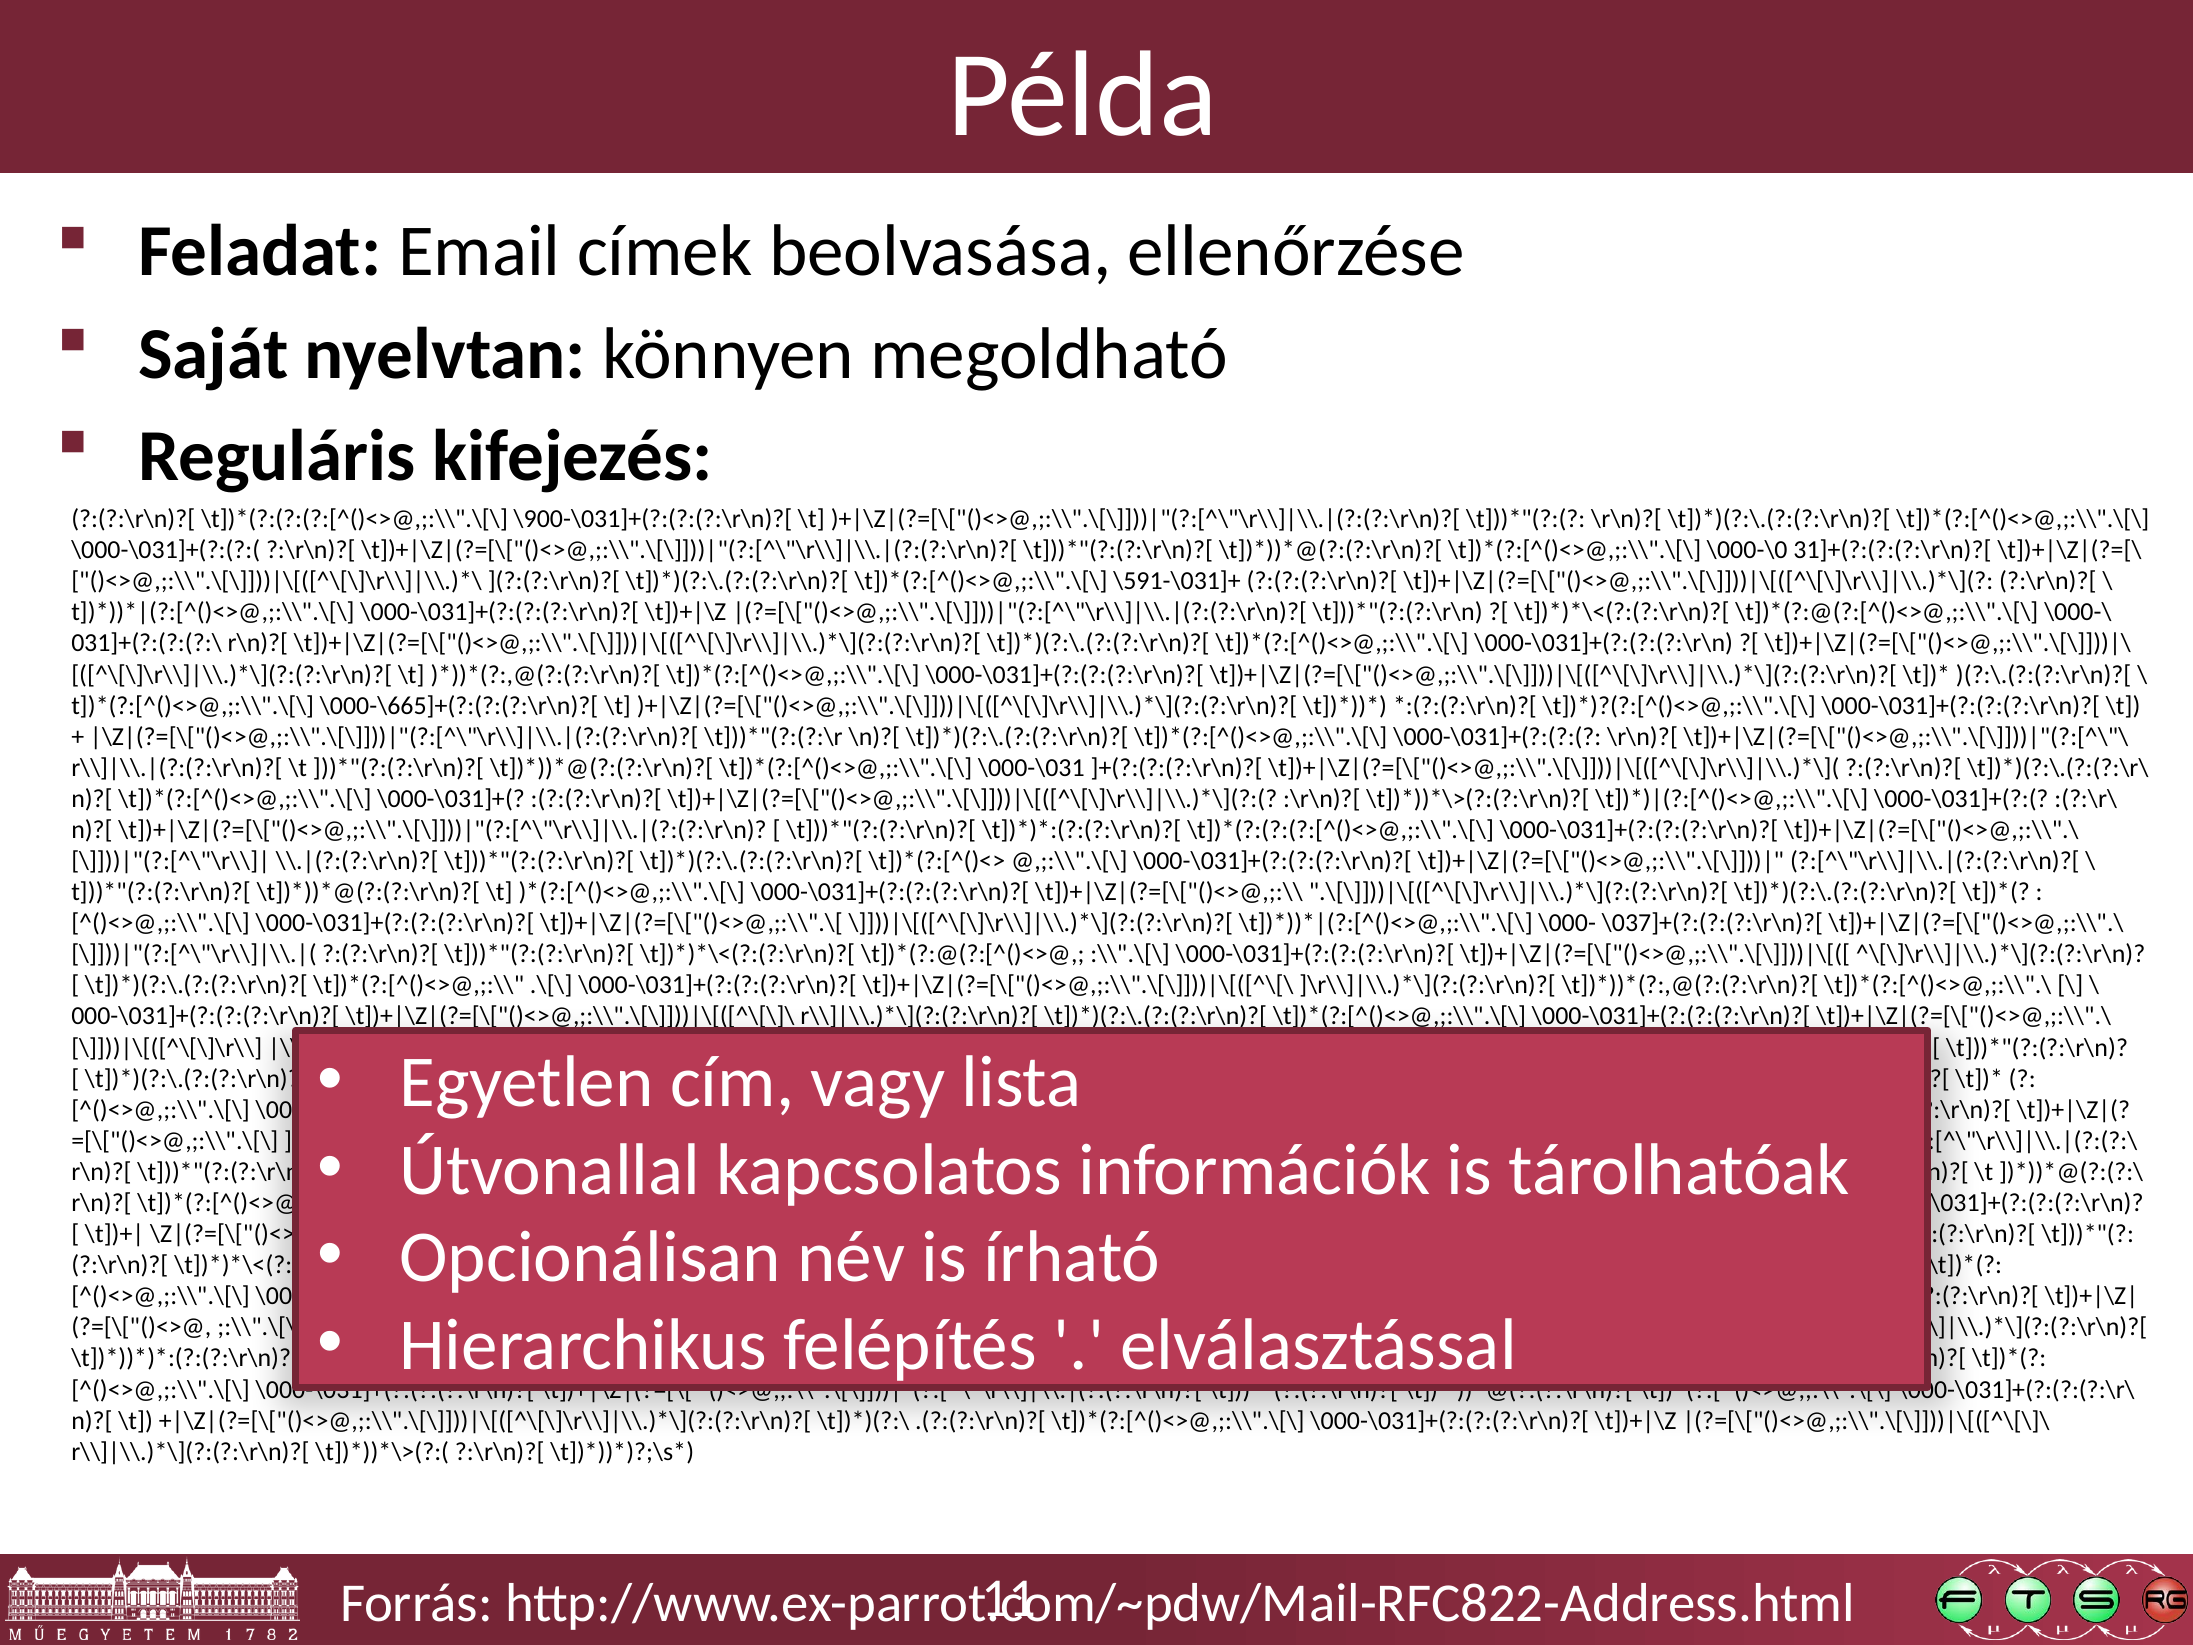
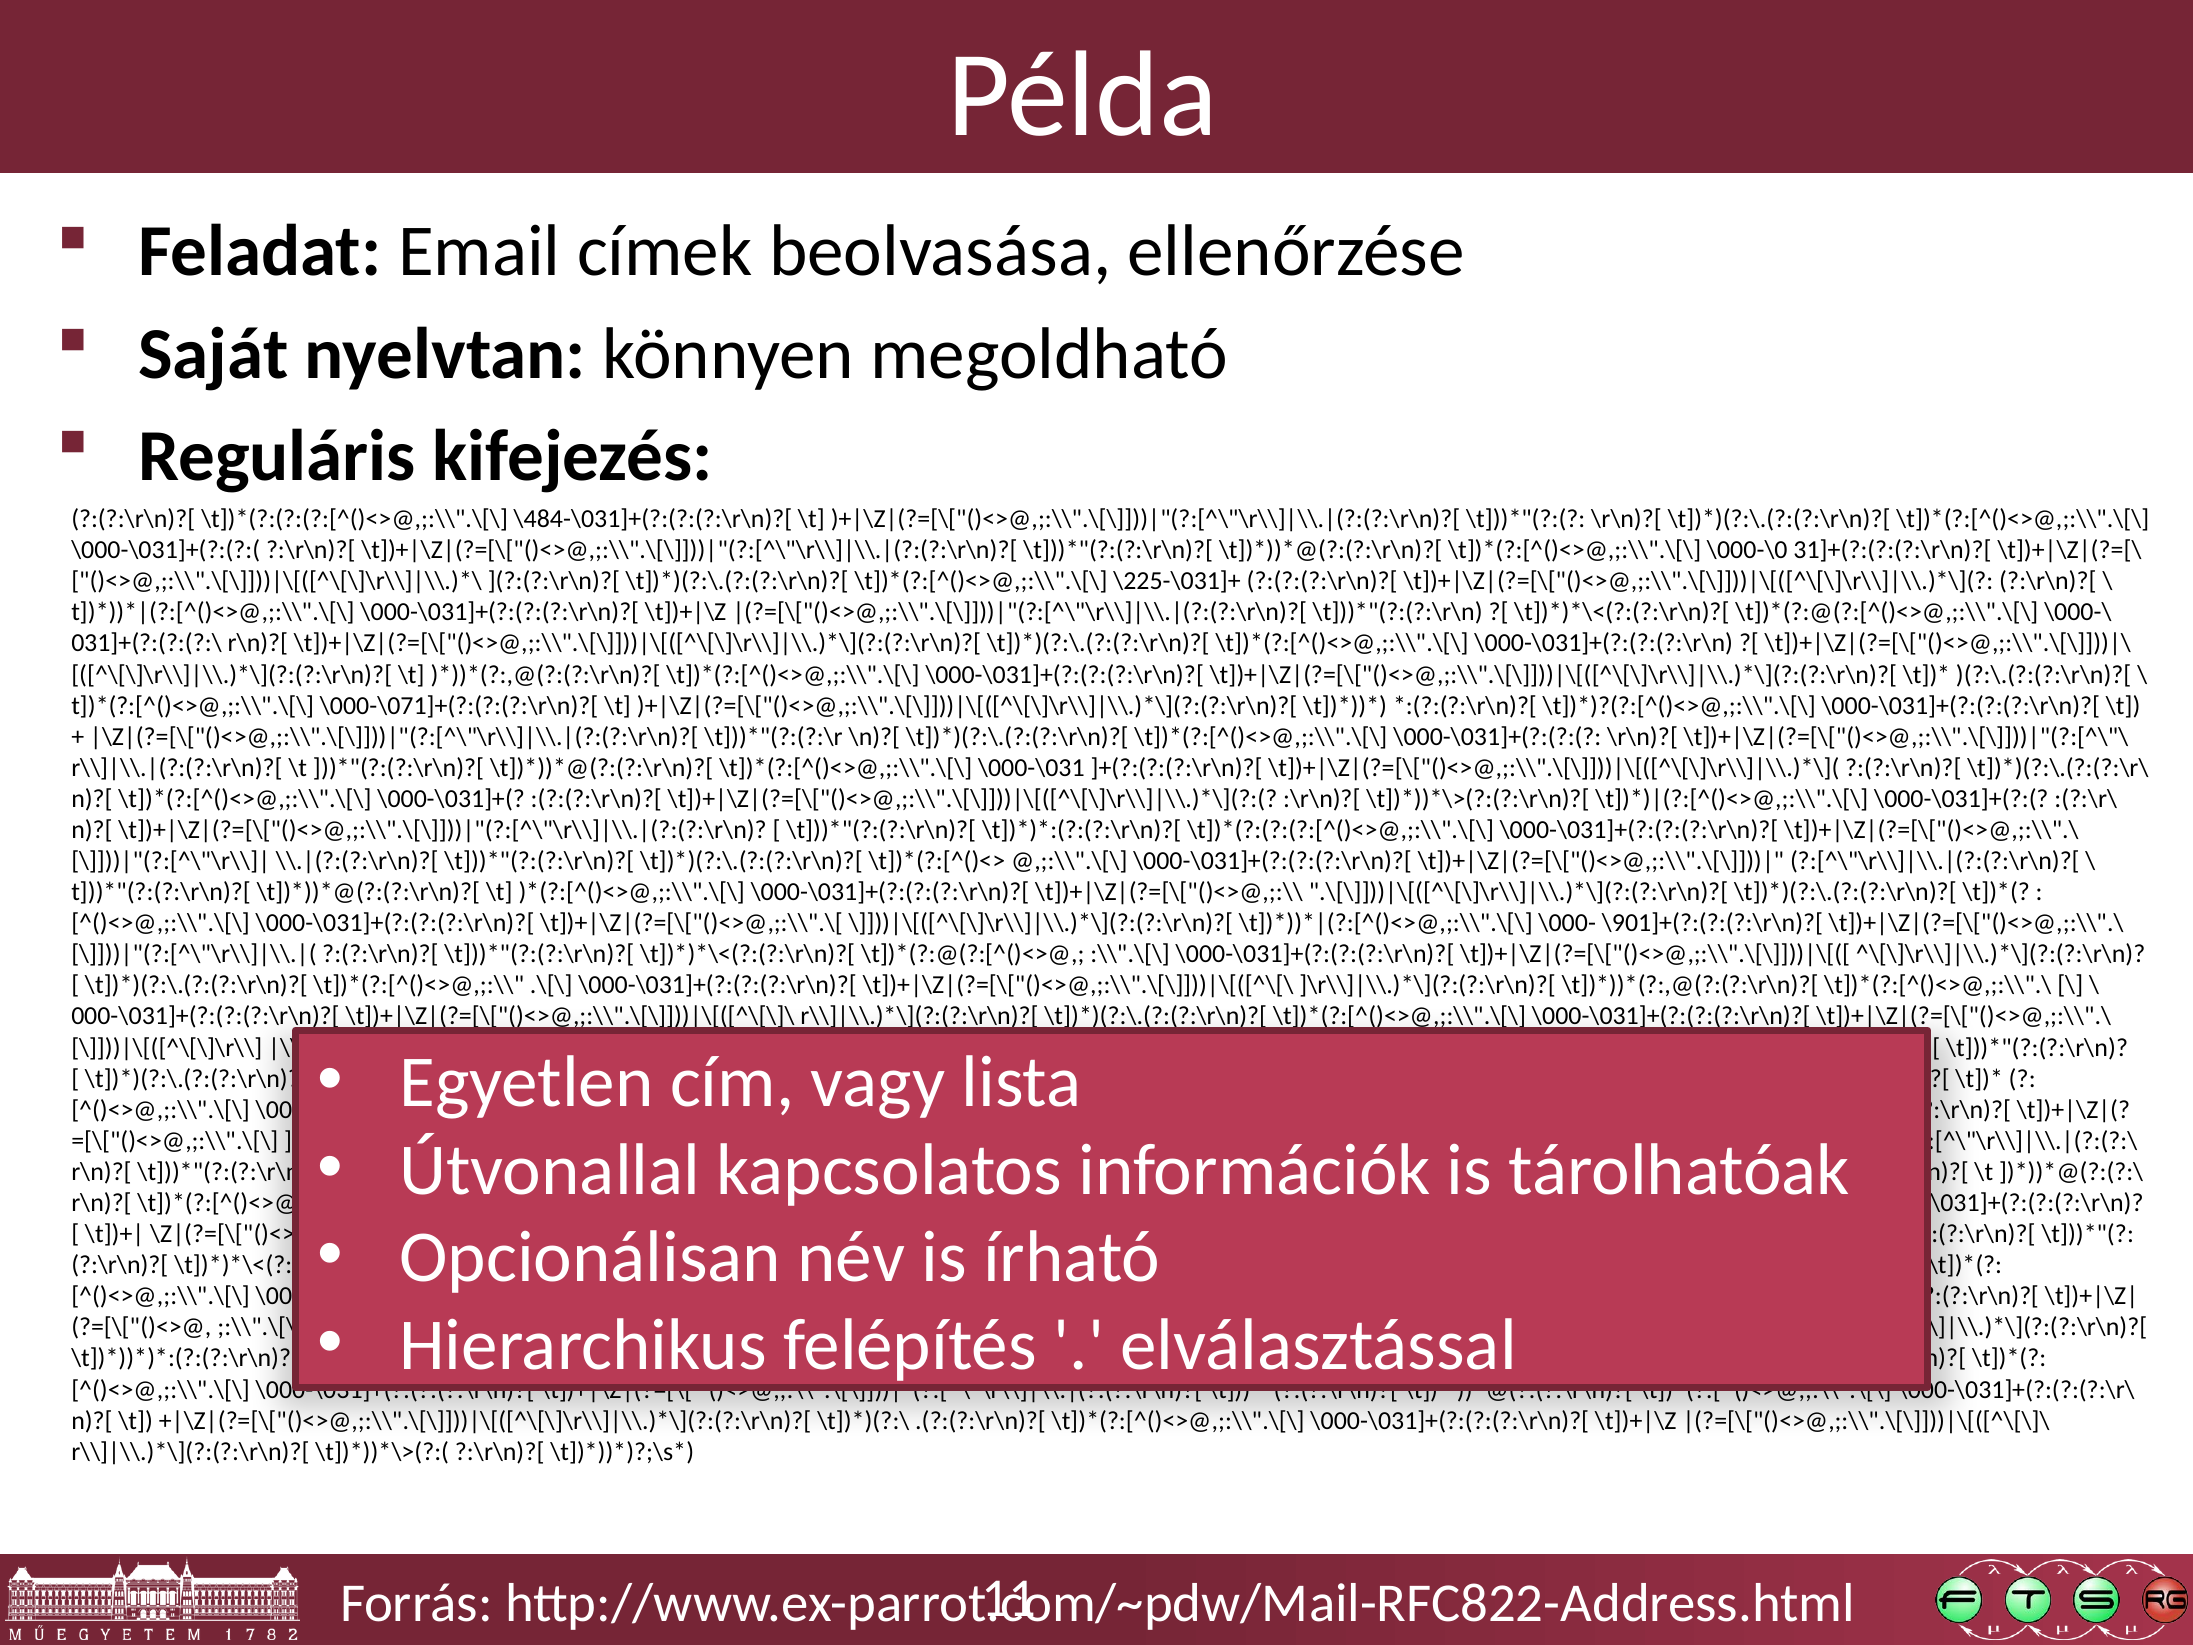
\900-\031]+(?:(?:(?:\r\n)?[: \900-\031]+(?:(?:(?:\r\n)?[ -> \484-\031]+(?:(?:(?:\r\n)?[ (653, 519)
\591-\031]+: \591-\031]+ -> \225-\031]+ (1177, 581)
\000-\665]+(?:(?:(?:\r\n)?[: \000-\665]+(?:(?:(?:\r\n)?[ -> \000-\071]+(?:(?:(?:\r\n)?[ (459, 705)
\037]+(?:(?:(?:\r\n)?[: \037]+(?:(?:(?:\r\n)?[ -> \901]+(?:(?:(?:\r\n)?[ (1712, 923)
